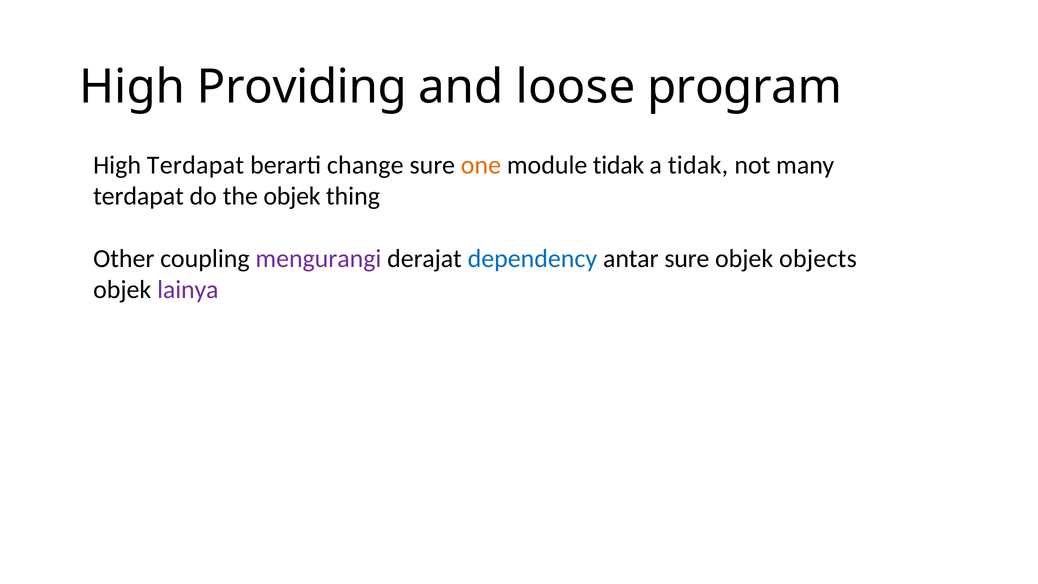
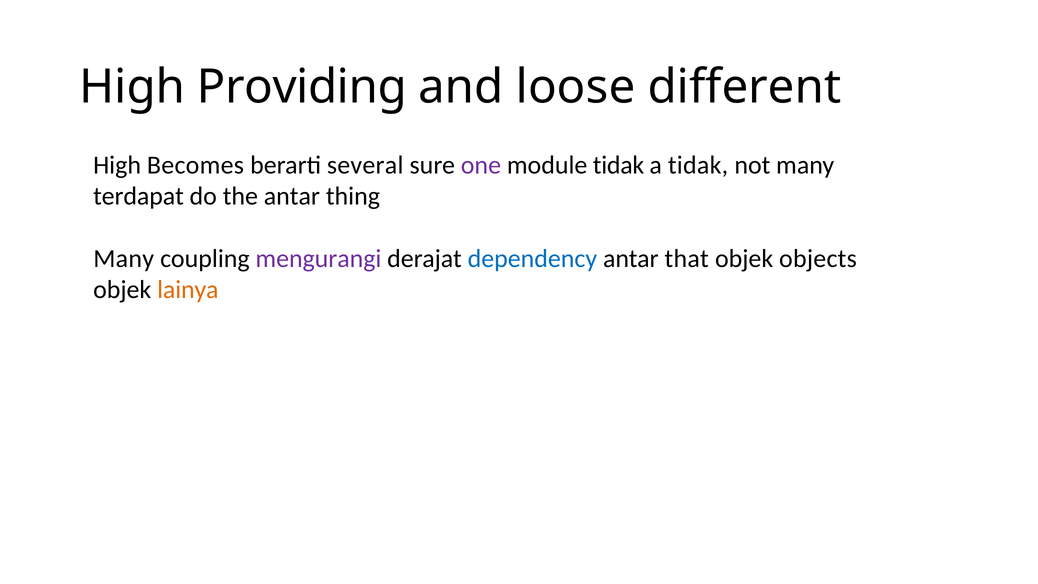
program: program -> different (744, 87)
High Terdapat: Terdapat -> Becomes (195, 165)
change: change -> several (365, 165)
one colour: orange -> purple (481, 165)
the objek: objek -> antar (292, 196)
Other: Other -> Many (124, 259)
antar sure: sure -> that (687, 259)
lainya colour: purple -> orange (188, 290)
